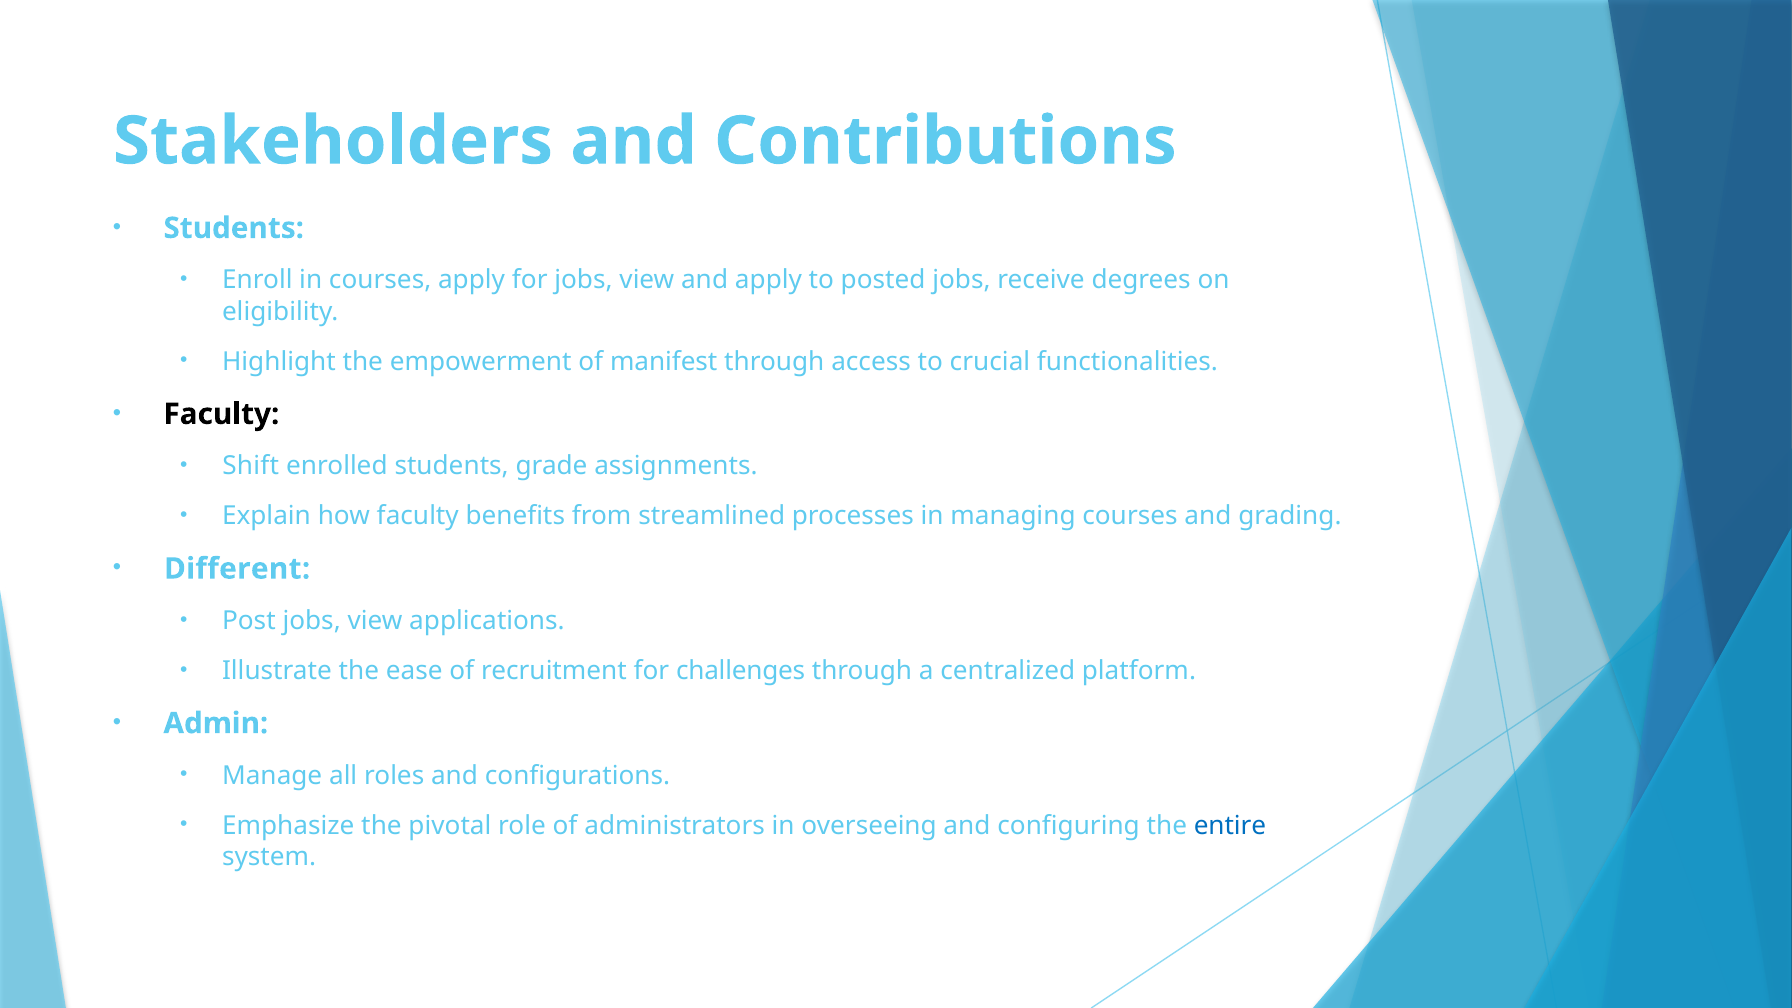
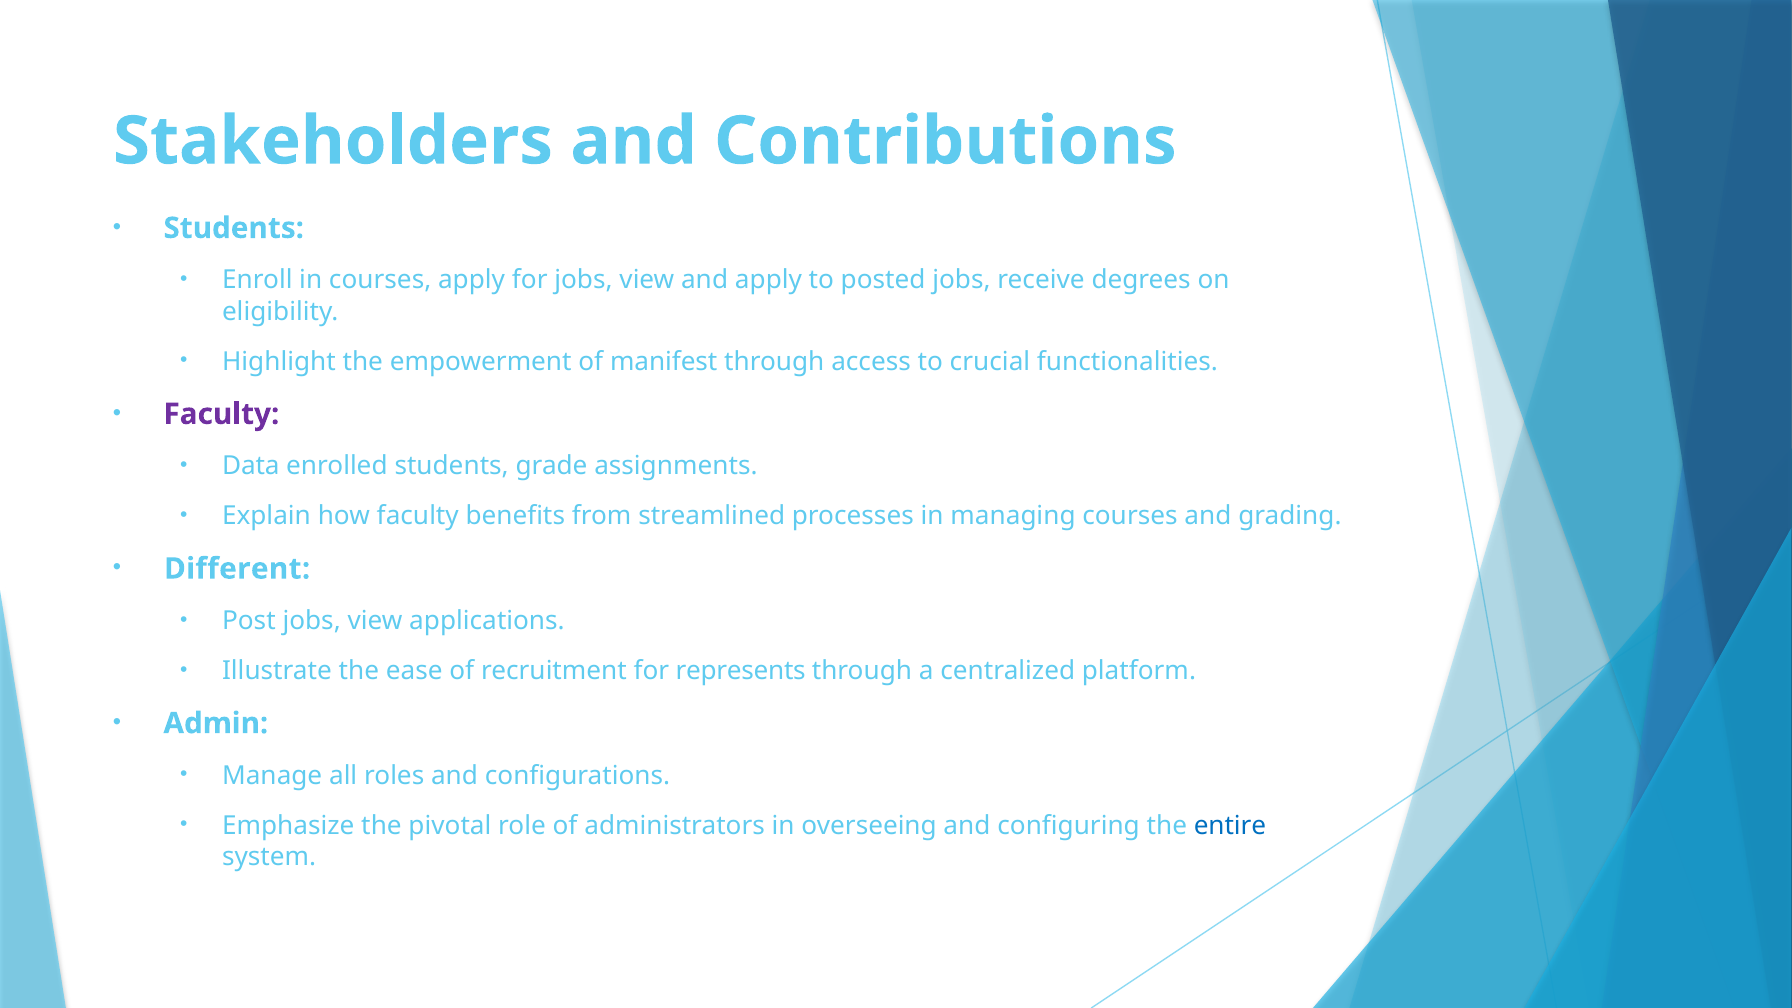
Faculty colour: black -> purple (221, 414)
Shift: Shift -> Data (251, 466)
challenges: challenges -> represents (741, 671)
